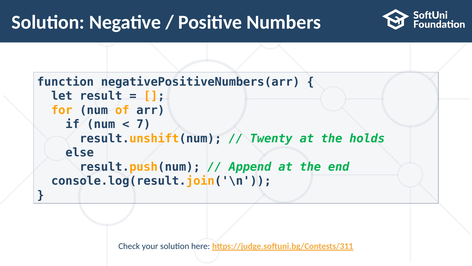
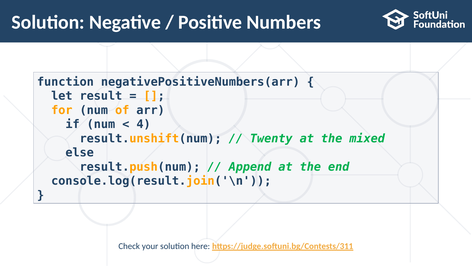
7: 7 -> 4 (144, 124)
holds: holds -> mixed (367, 138)
